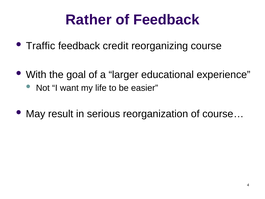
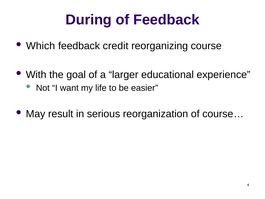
Rather: Rather -> During (89, 20)
Traffic: Traffic -> Which (41, 46)
